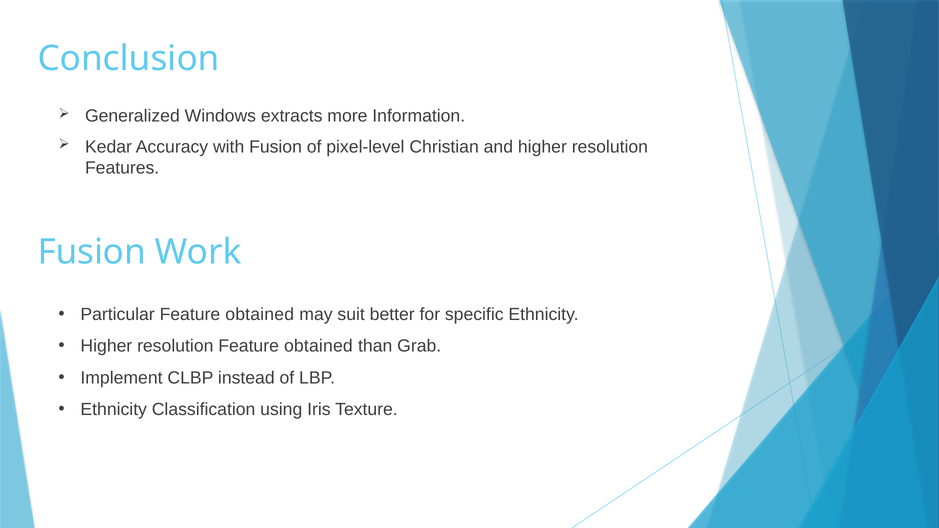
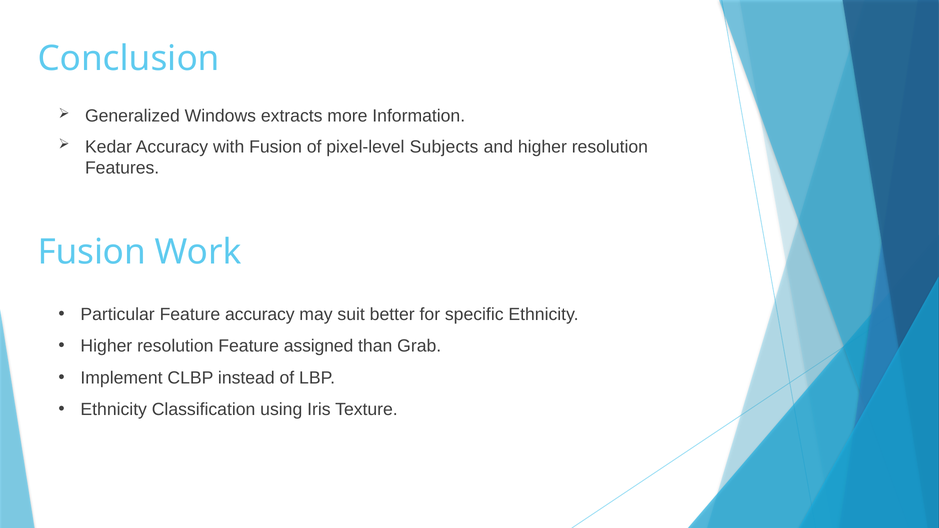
Christian: Christian -> Subjects (444, 147)
Particular Feature obtained: obtained -> accuracy (260, 314)
resolution Feature obtained: obtained -> assigned (319, 346)
